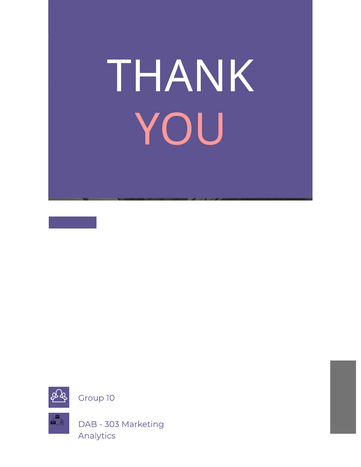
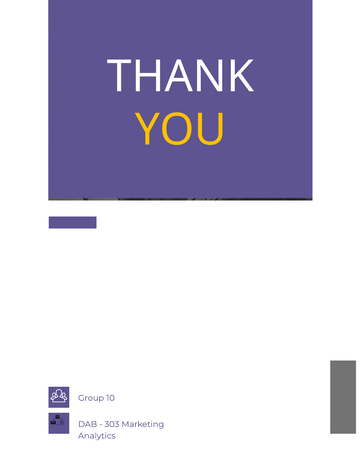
YOU colour: pink -> yellow (181, 130)
